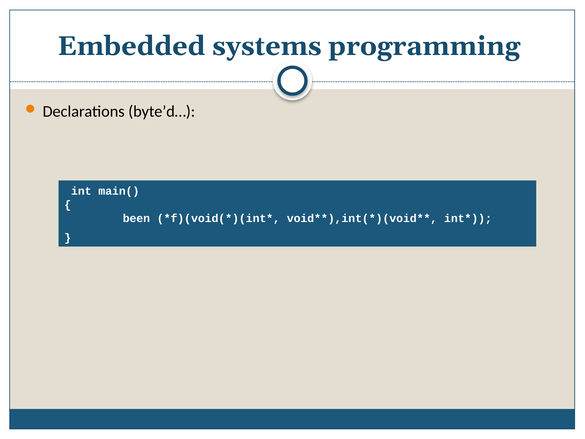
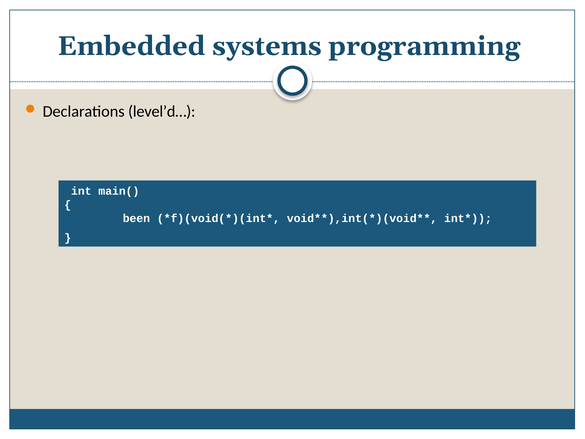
byte’d…: byte’d… -> level’d… (162, 111)
